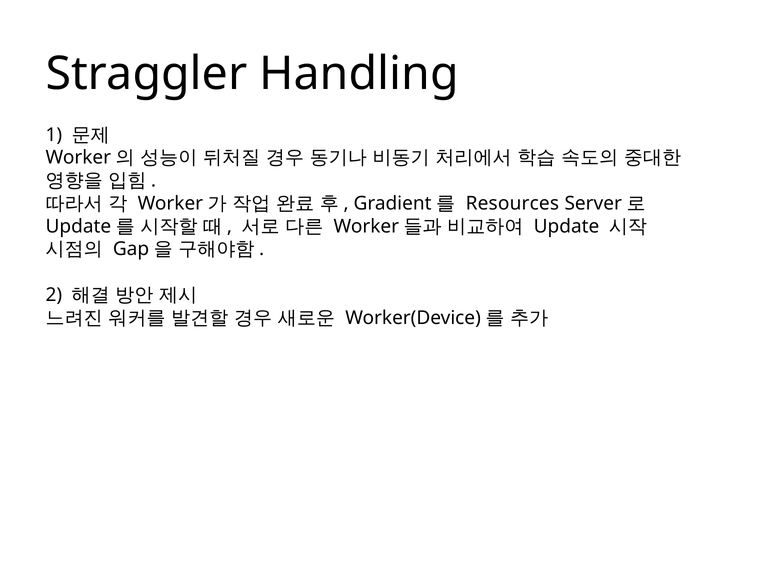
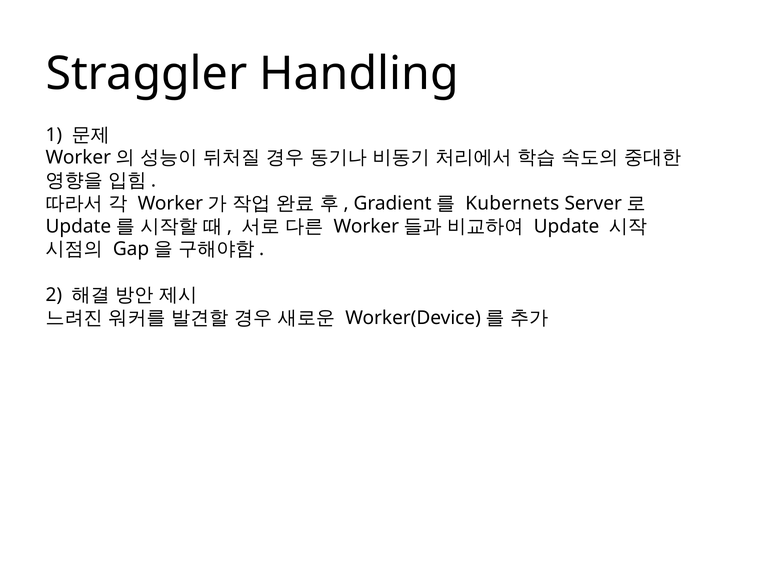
Resources: Resources -> Kubernets (512, 203)
